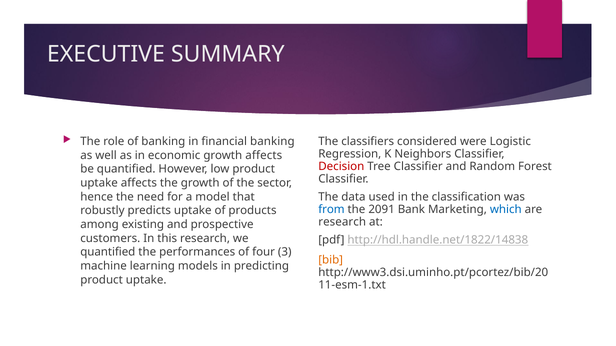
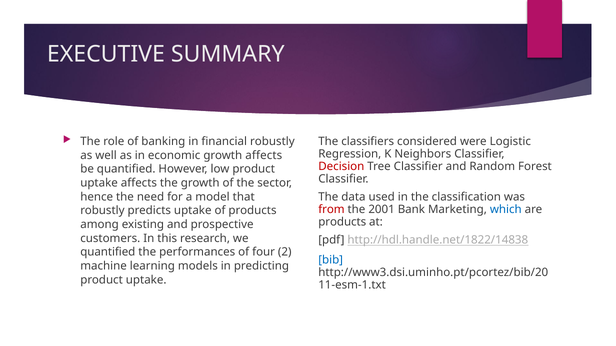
financial banking: banking -> robustly (272, 142)
from colour: blue -> red (331, 210)
2091: 2091 -> 2001 (382, 210)
research: research -> products (342, 222)
3: 3 -> 2 (285, 252)
bib colour: orange -> blue (331, 260)
